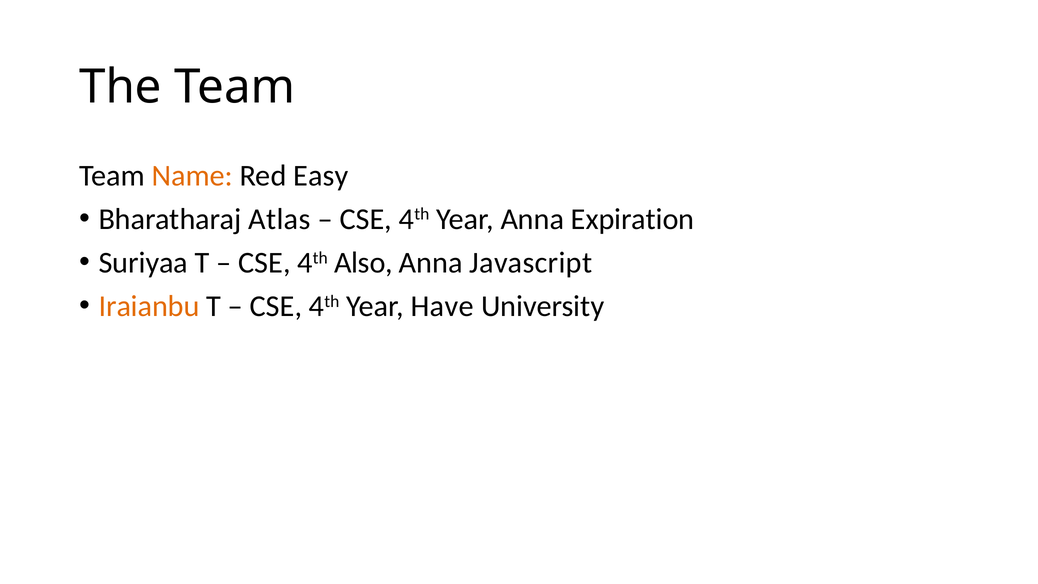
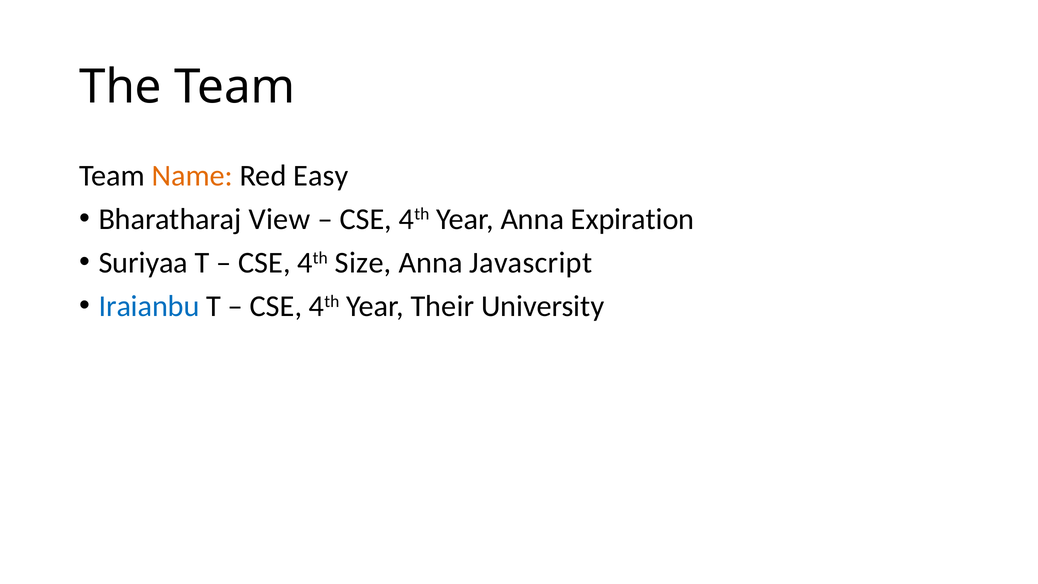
Atlas: Atlas -> View (280, 219)
Also: Also -> Size (363, 263)
Iraianbu colour: orange -> blue (149, 306)
Have: Have -> Their (442, 306)
